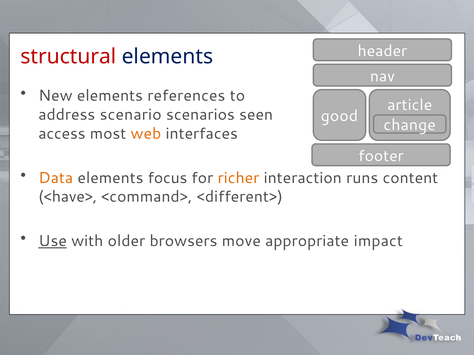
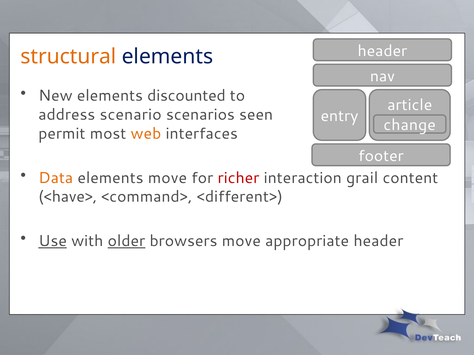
structural colour: red -> orange (68, 57)
references: references -> discounted (186, 96)
good: good -> entry (339, 116)
access: access -> permit (62, 134)
elements focus: focus -> move (167, 178)
richer colour: orange -> red (238, 178)
runs: runs -> grail (362, 178)
older underline: none -> present (126, 241)
appropriate impact: impact -> header (378, 241)
